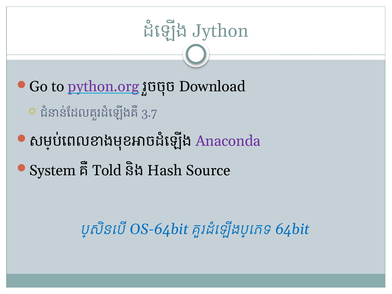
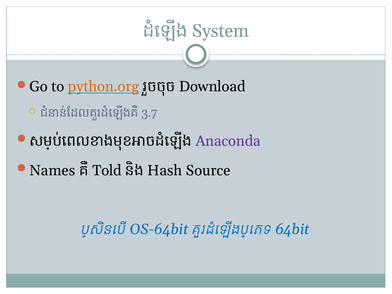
Jython: Jython -> System (221, 31)
python.org colour: purple -> orange (103, 87)
System: System -> Names (52, 170)
